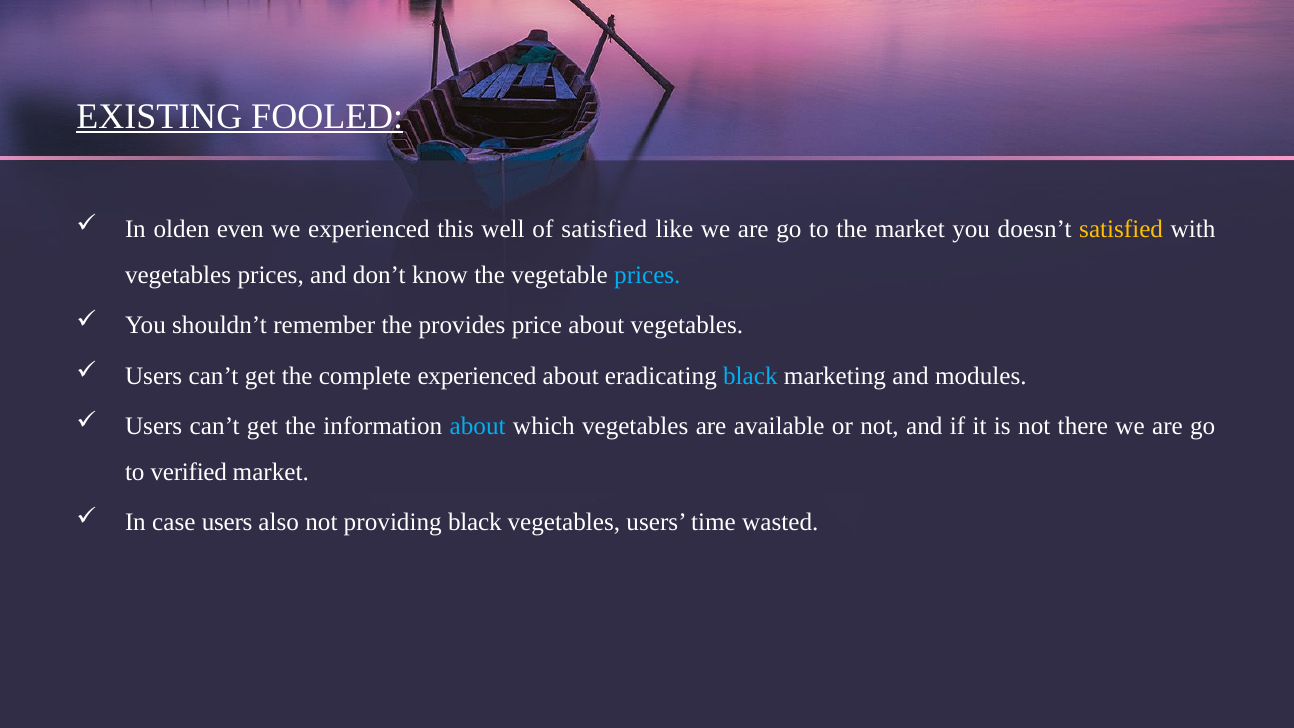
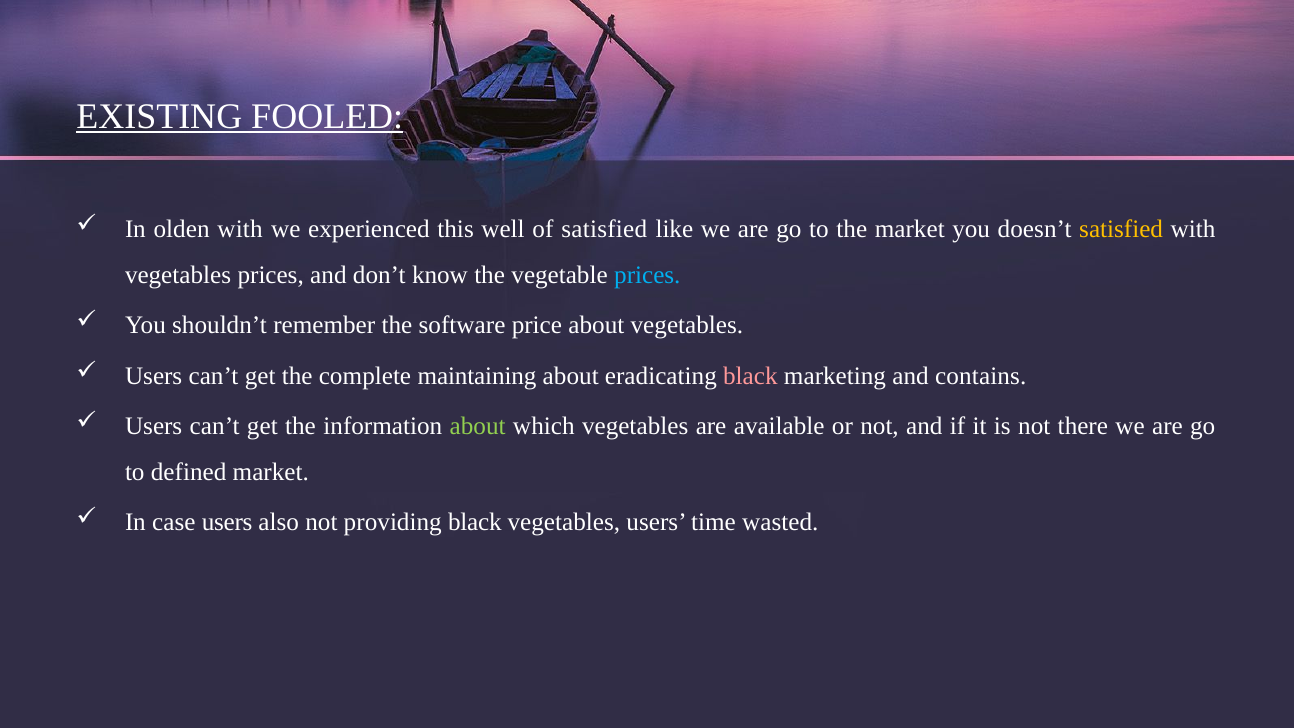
olden even: even -> with (240, 230)
provides: provides -> software (462, 325)
complete experienced: experienced -> maintaining (477, 376)
black colour: light blue -> pink (750, 376)
modules: modules -> contains (981, 376)
about colour: light blue -> light green (478, 426)
verified: verified -> defined (189, 472)
